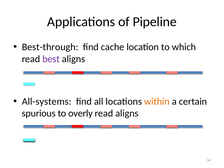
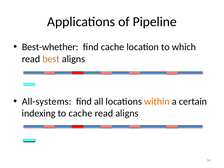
Best-through: Best-through -> Best-whether (50, 47)
best colour: purple -> orange (51, 59)
spurious: spurious -> indexing (39, 113)
to overly: overly -> cache (80, 113)
